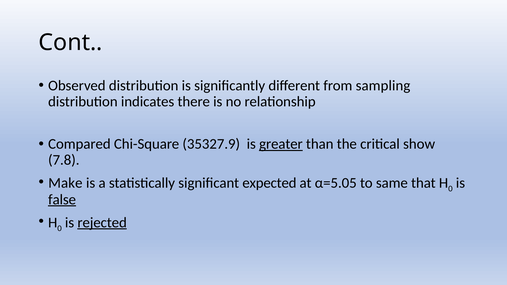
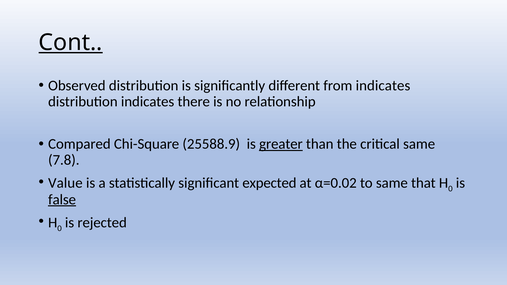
Cont underline: none -> present (71, 43)
from sampling: sampling -> indicates (383, 86)
35327.9: 35327.9 -> 25588.9 (211, 144)
critical show: show -> same (419, 144)
Make: Make -> Value (65, 183)
α=5.05: α=5.05 -> α=0.02 (336, 183)
rejected underline: present -> none (102, 223)
